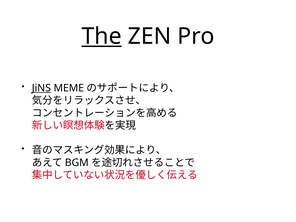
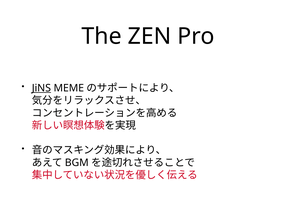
The underline: present -> none (102, 36)
